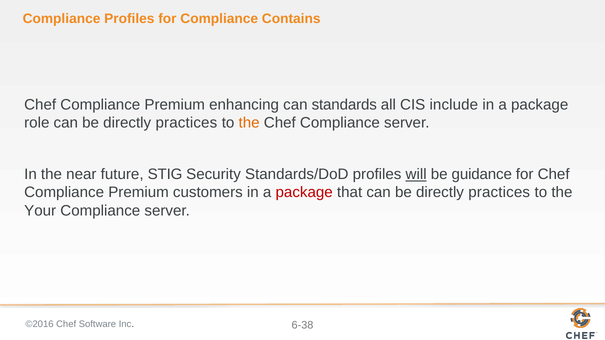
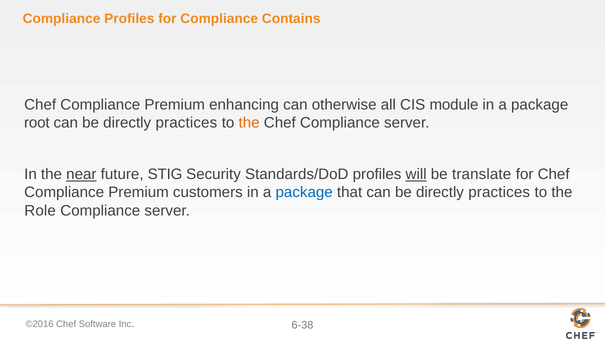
standards: standards -> otherwise (344, 105)
include: include -> module (454, 105)
role: role -> root (37, 123)
near underline: none -> present (81, 175)
guidance: guidance -> translate (482, 175)
package colour: red -> blue (304, 193)
Your: Your -> Role (40, 211)
